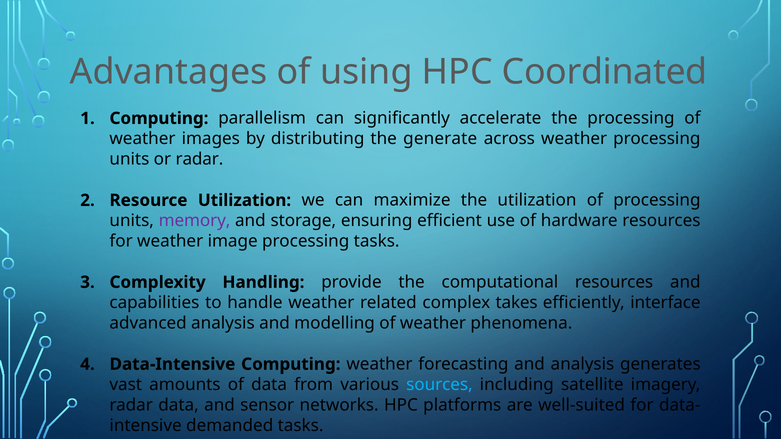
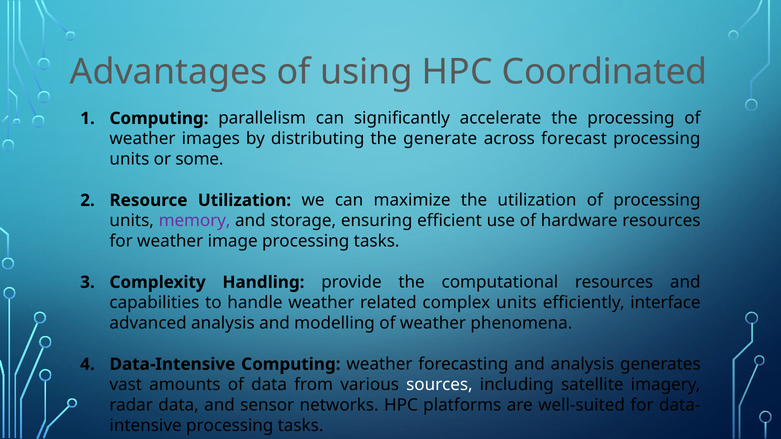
across weather: weather -> forecast (574, 139)
or radar: radar -> some (199, 159)
complex takes: takes -> units (516, 303)
sources colour: light blue -> white (439, 385)
demanded: demanded -> processing (230, 426)
